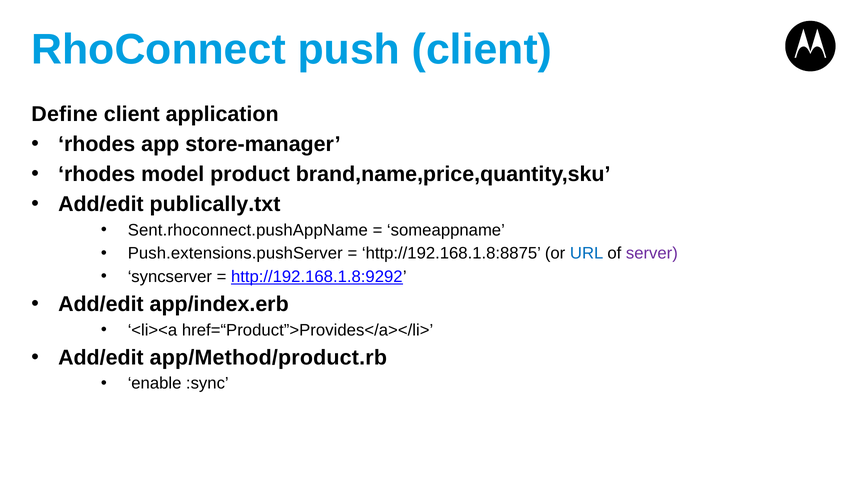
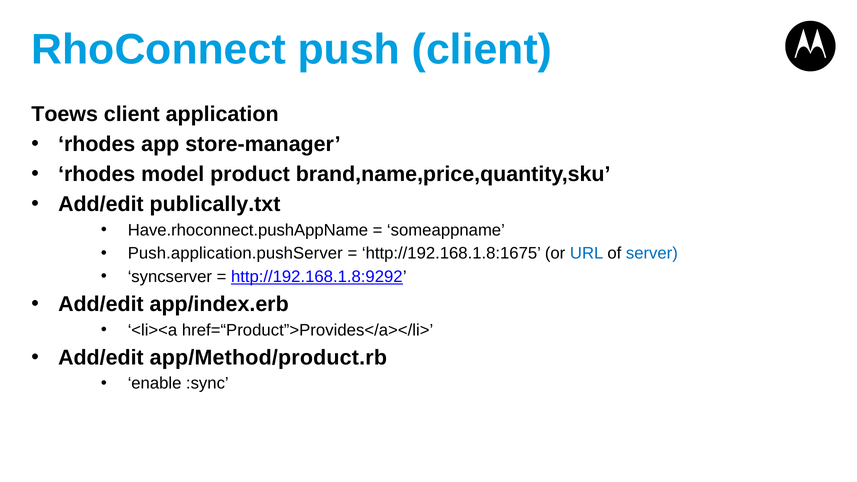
Define: Define -> Toews (65, 114)
Sent.rhoconnect.pushAppName: Sent.rhoconnect.pushAppName -> Have.rhoconnect.pushAppName (248, 230)
Push.extensions.pushServer: Push.extensions.pushServer -> Push.application.pushServer (235, 254)
http://192.168.1.8:8875: http://192.168.1.8:8875 -> http://192.168.1.8:1675 (451, 254)
server colour: purple -> blue (652, 254)
